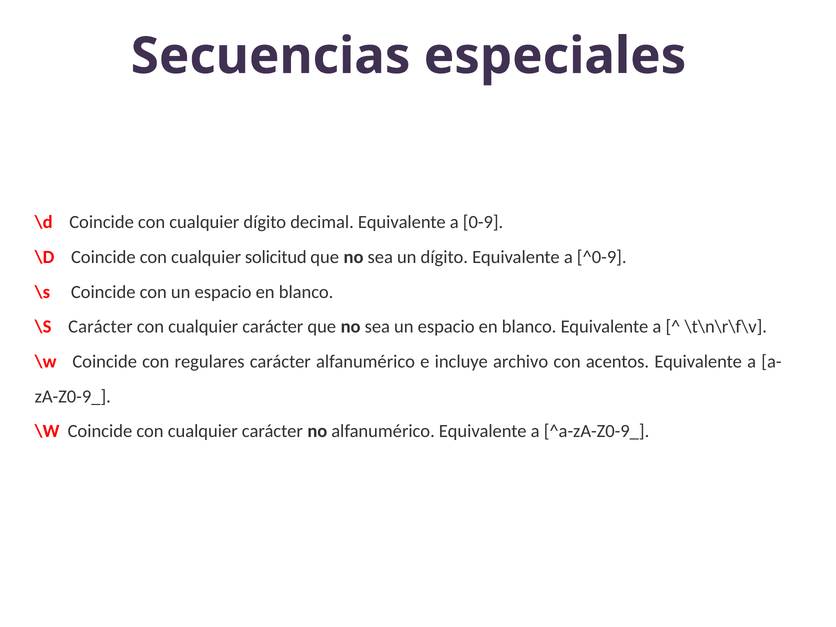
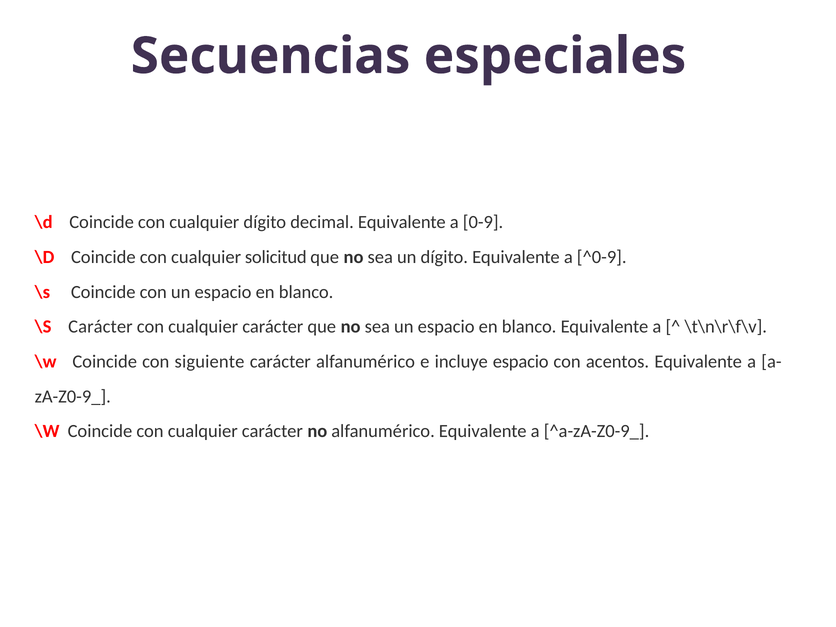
regulares: regulares -> siguiente (210, 362)
incluye archivo: archivo -> espacio (521, 362)
